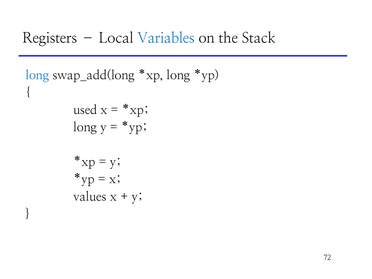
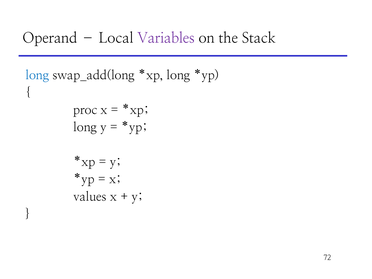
Registers: Registers -> Operand (50, 38)
Variables colour: blue -> purple (166, 38)
used: used -> proc (85, 110)
